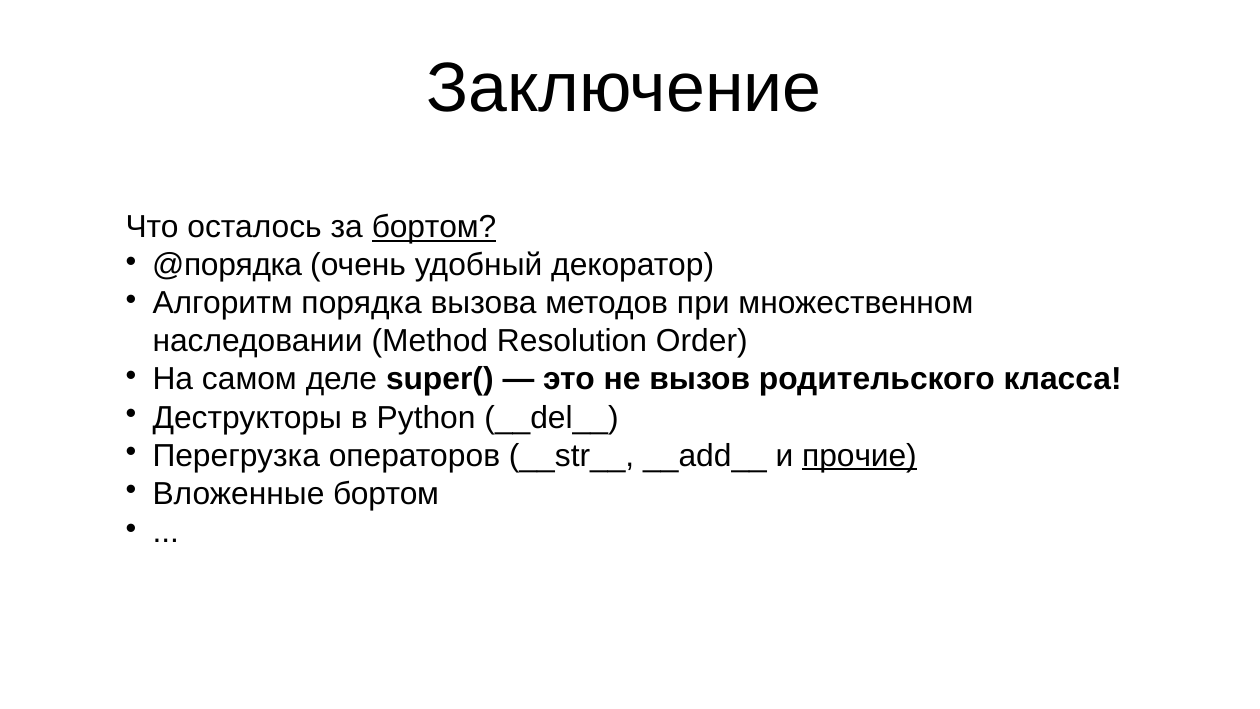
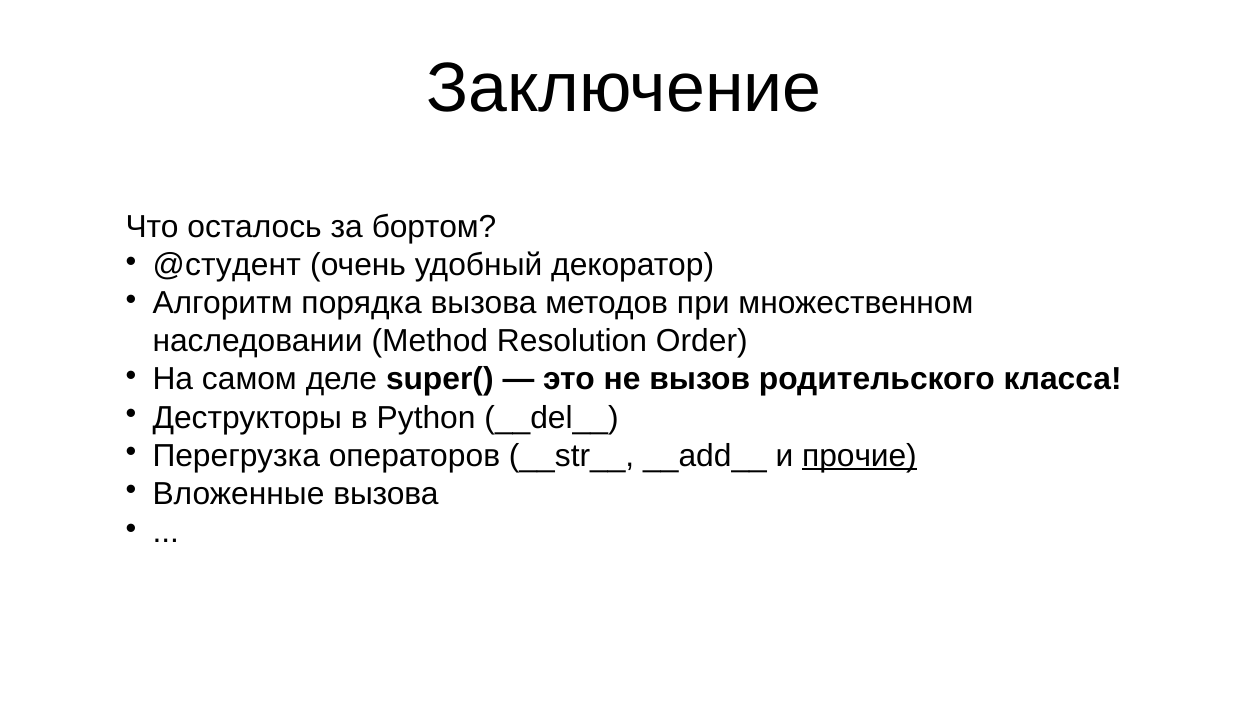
бортом underline: present -> none (434, 227)
@порядка: @порядка -> @студент (227, 265)
Вложенные бортом: бортом -> вызова (386, 494)
